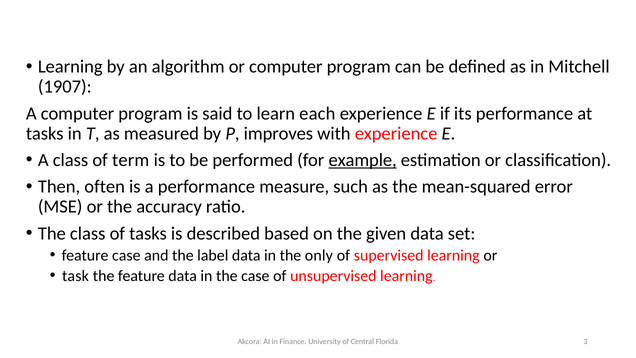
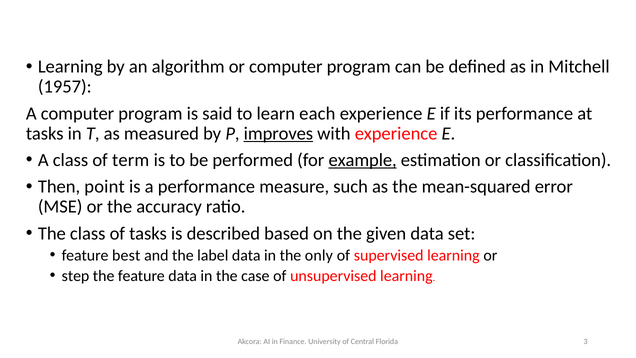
1907: 1907 -> 1957 (65, 87)
improves underline: none -> present (278, 133)
often: often -> point (105, 187)
feature case: case -> best (126, 255)
task: task -> step (76, 276)
